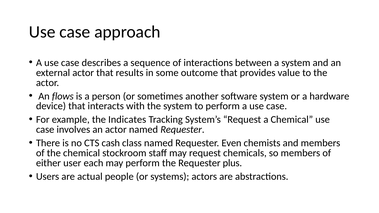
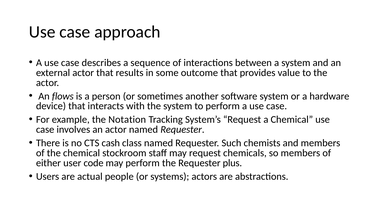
Indicates: Indicates -> Notation (127, 120)
Even: Even -> Such (231, 143)
each: each -> code (94, 163)
